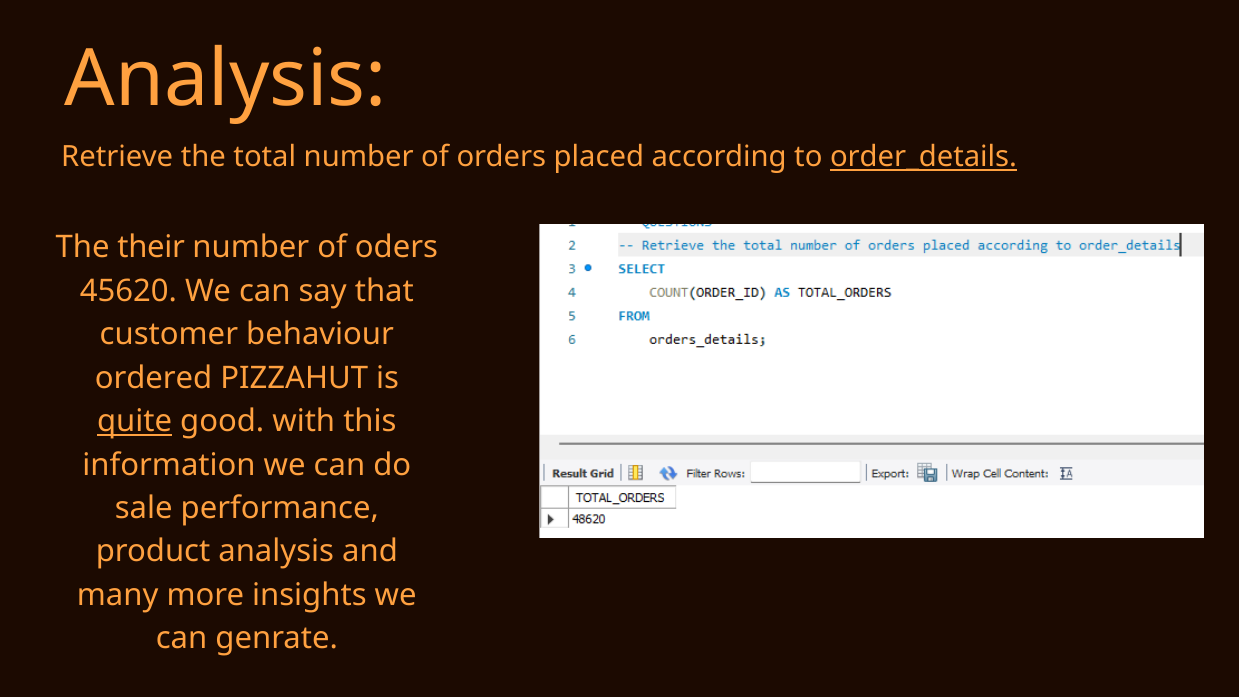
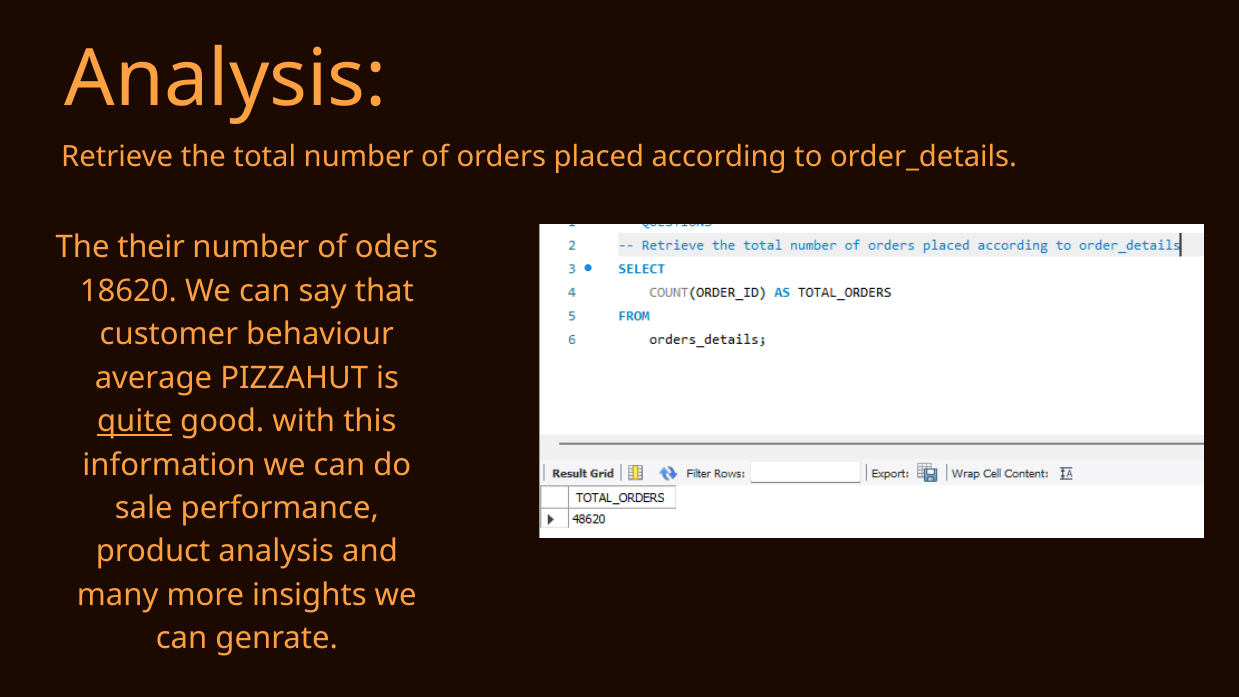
order_details underline: present -> none (923, 157)
45620: 45620 -> 18620 (128, 291)
ordered: ordered -> average (154, 378)
